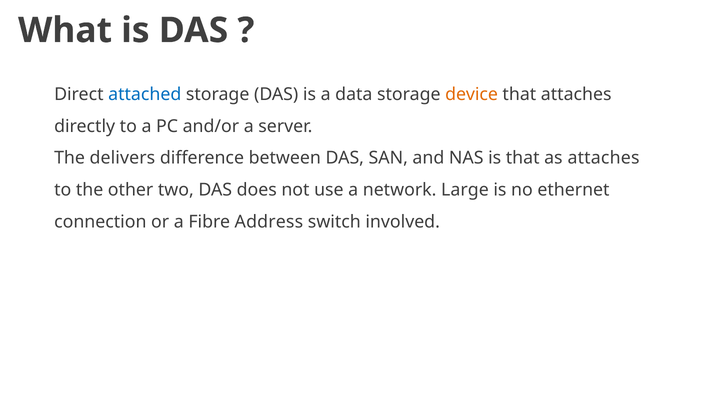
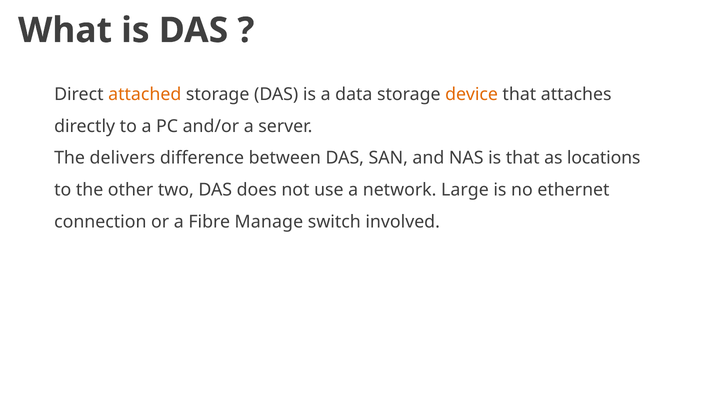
attached colour: blue -> orange (145, 94)
as attaches: attaches -> locations (604, 158)
Address: Address -> Manage (269, 222)
